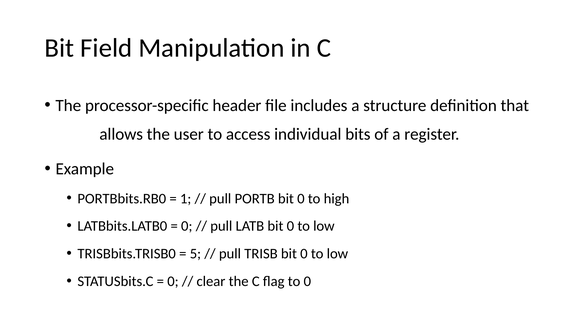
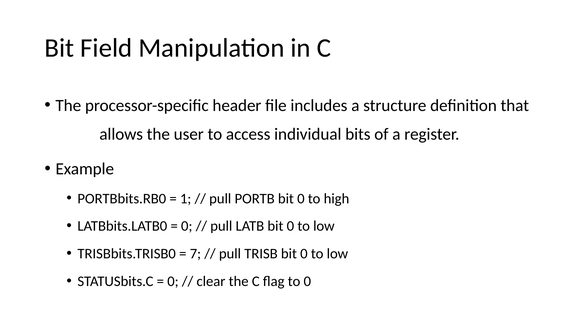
5: 5 -> 7 (195, 254)
